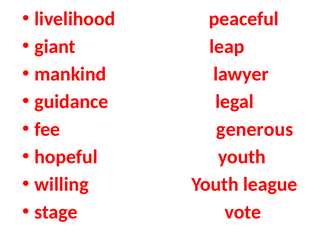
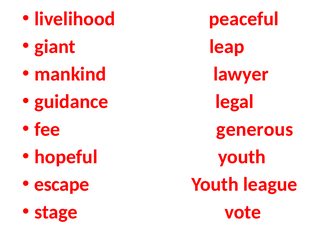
willing: willing -> escape (62, 185)
